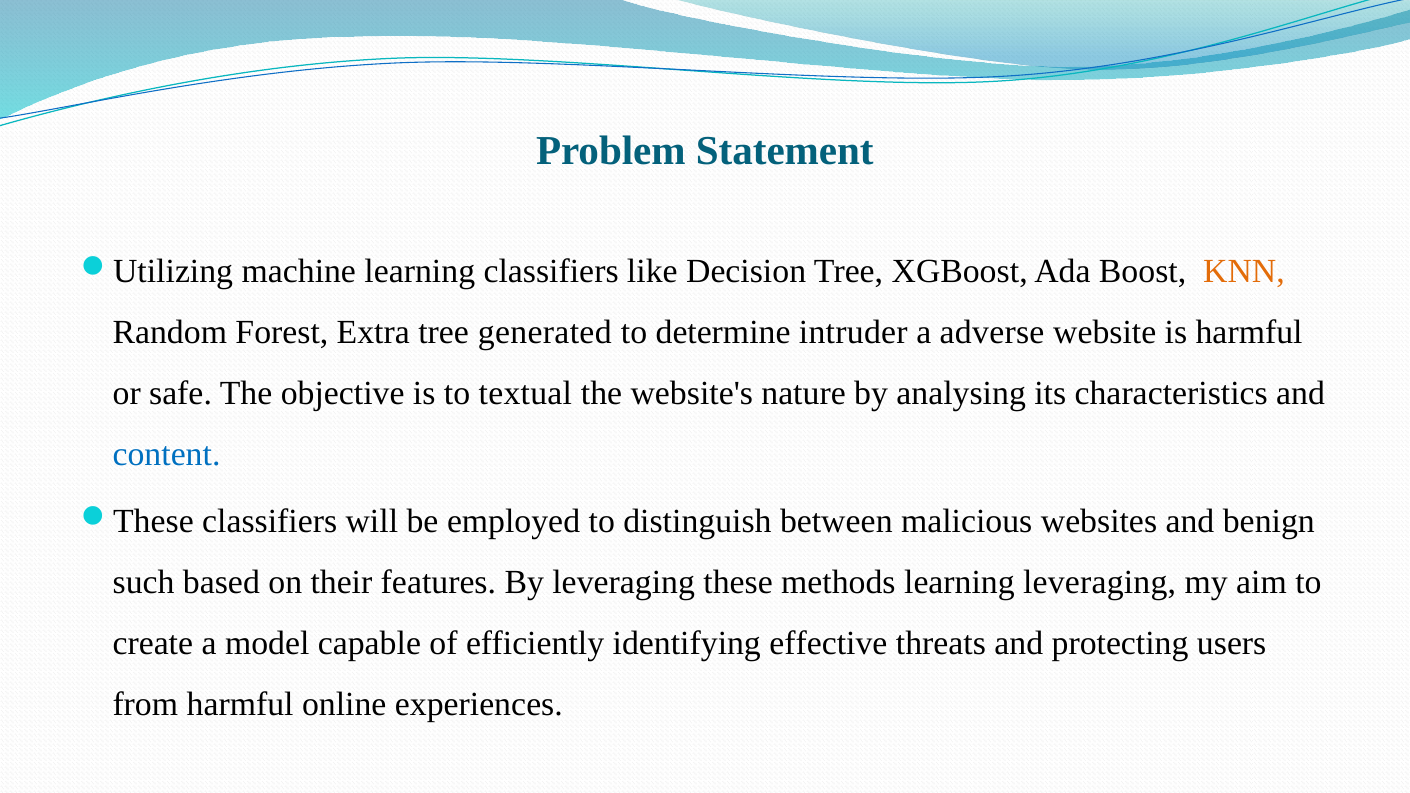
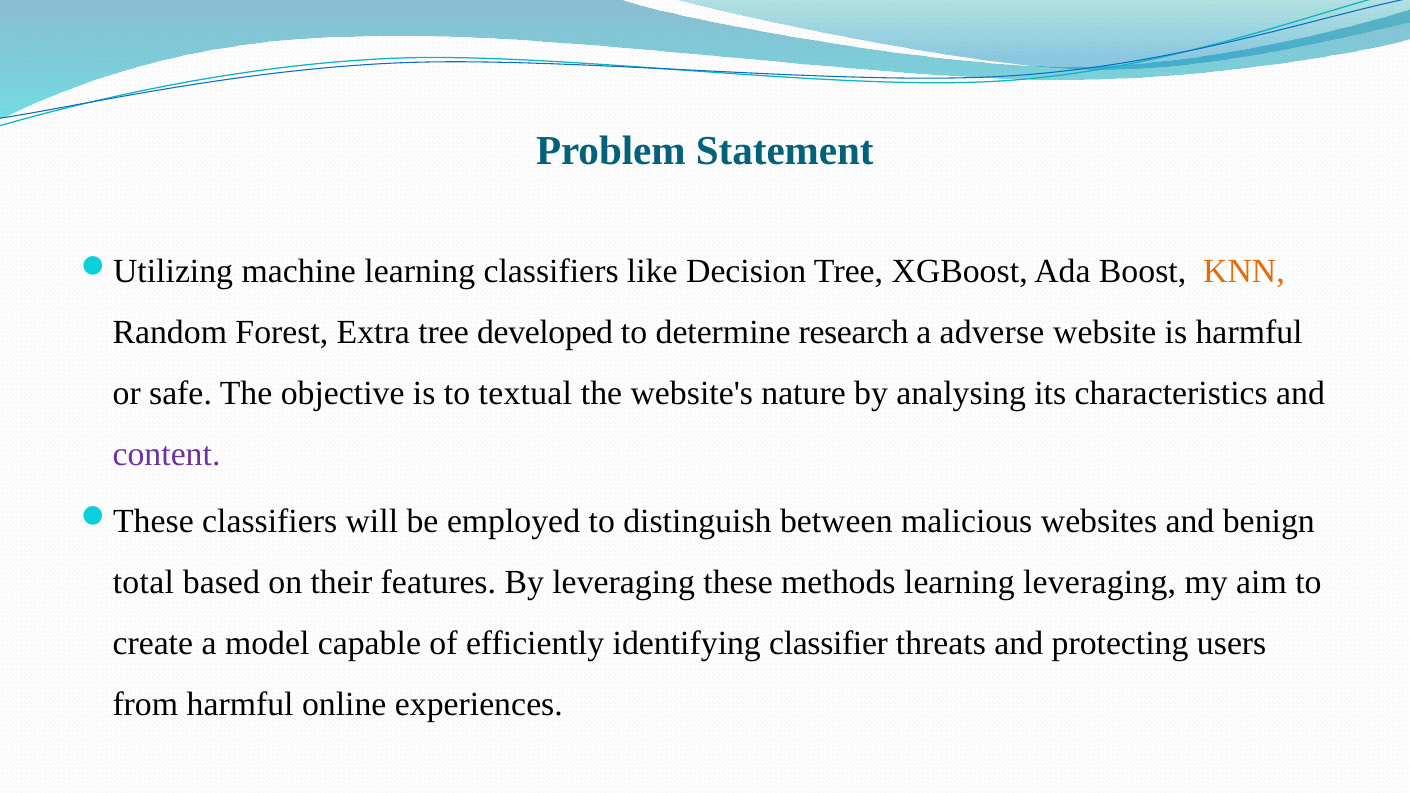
generated: generated -> developed (545, 333)
intruder: intruder -> research (854, 333)
content colour: blue -> purple (167, 454)
such: such -> total (143, 583)
effective: effective -> classifier (829, 643)
